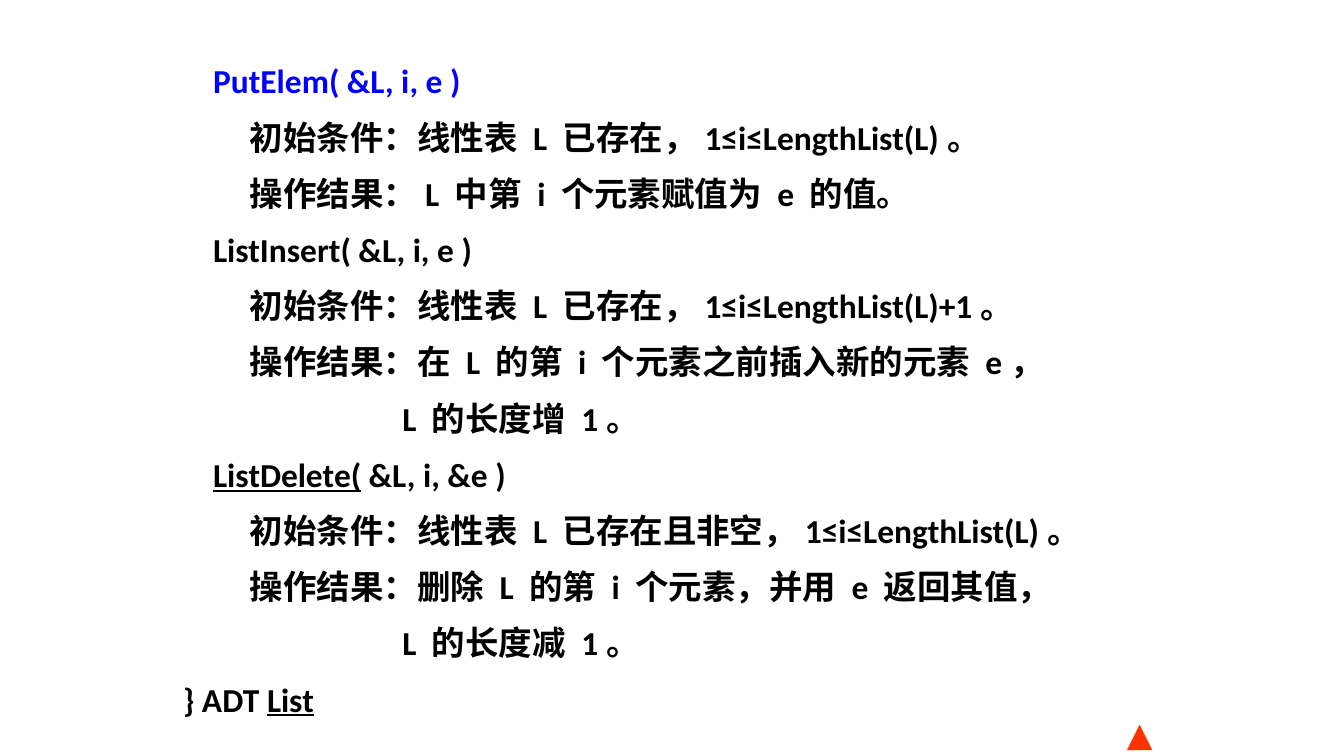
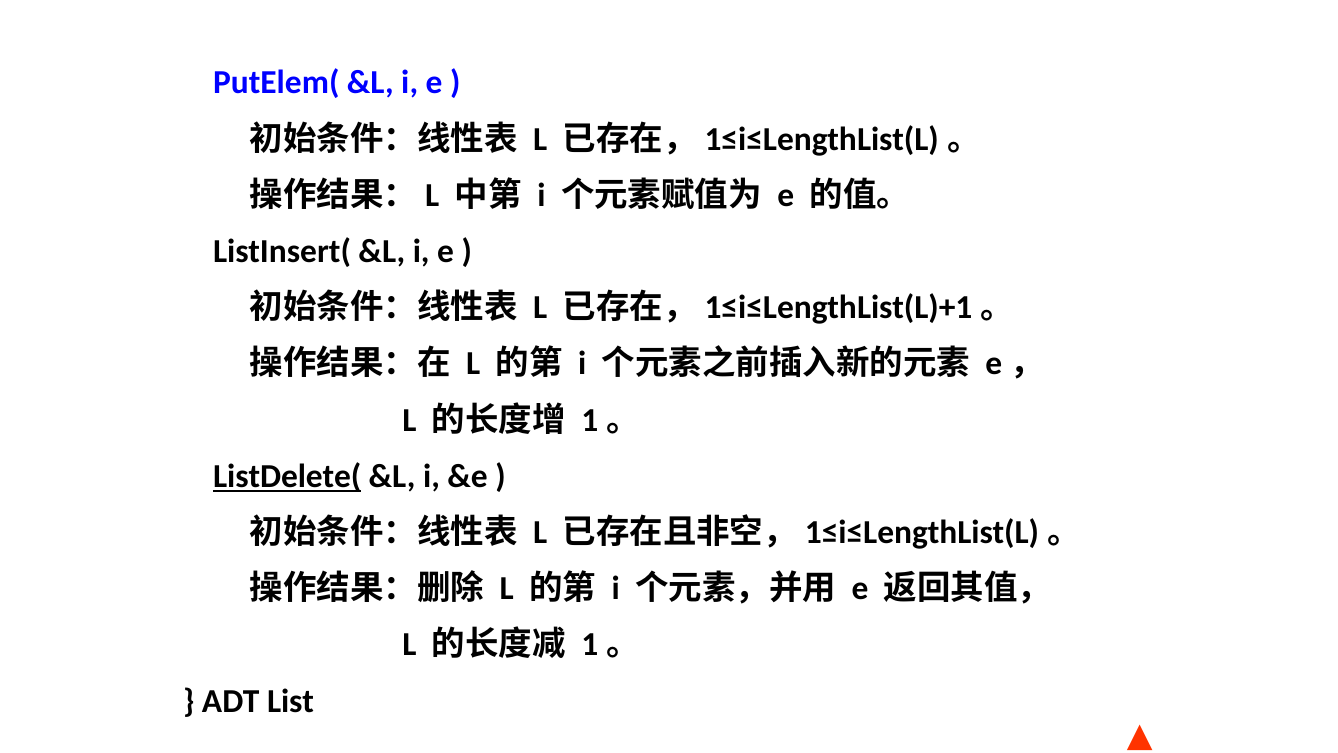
List underline: present -> none (290, 701)
